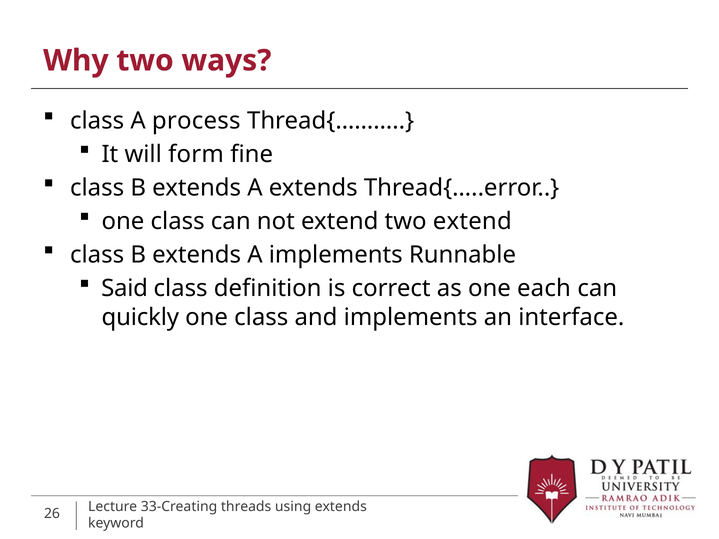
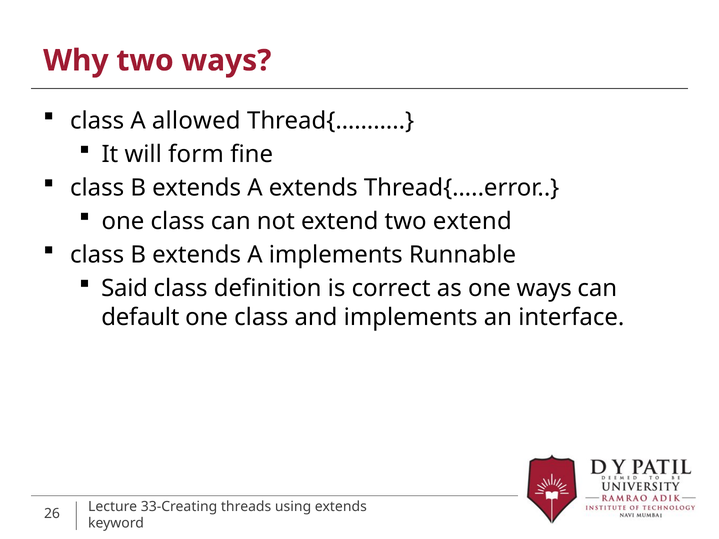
process: process -> allowed (196, 121)
one each: each -> ways (544, 288)
quickly: quickly -> default (140, 317)
